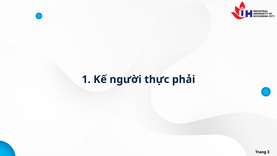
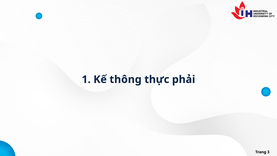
người: người -> thông (126, 79)
